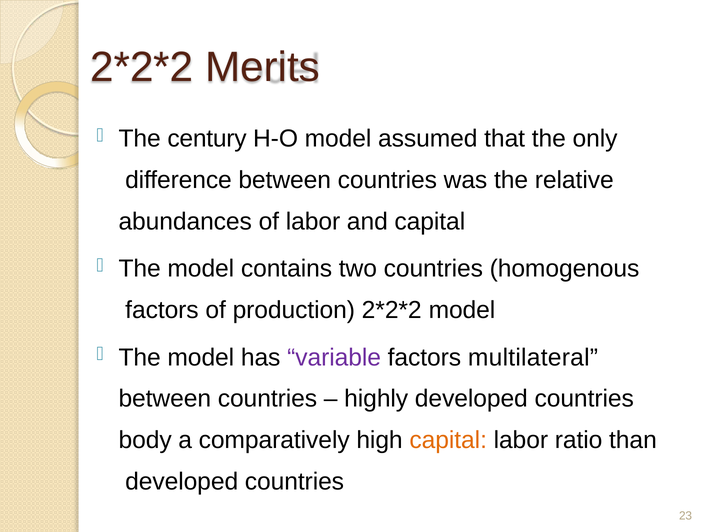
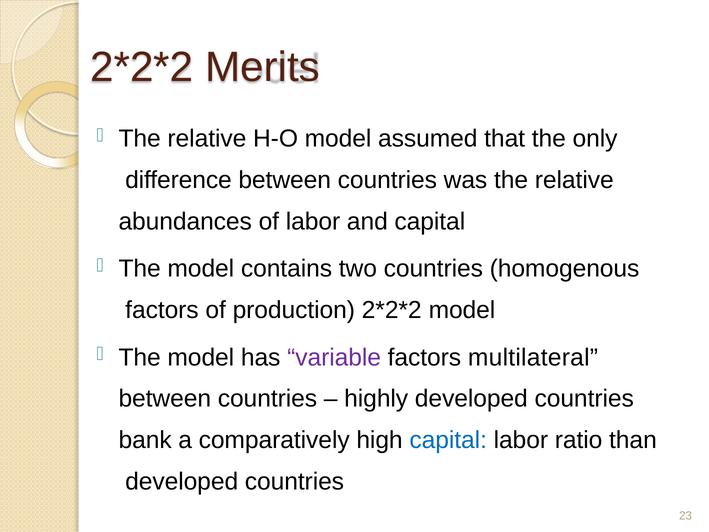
century: century -> relative (207, 139)
body: body -> bank (145, 440)
capital colour: orange -> blue (448, 440)
